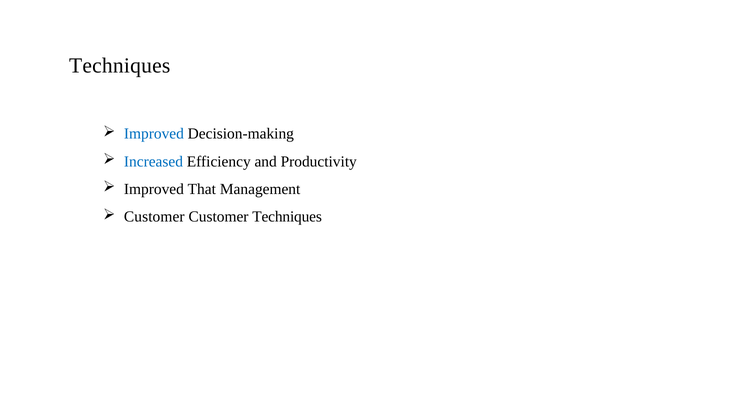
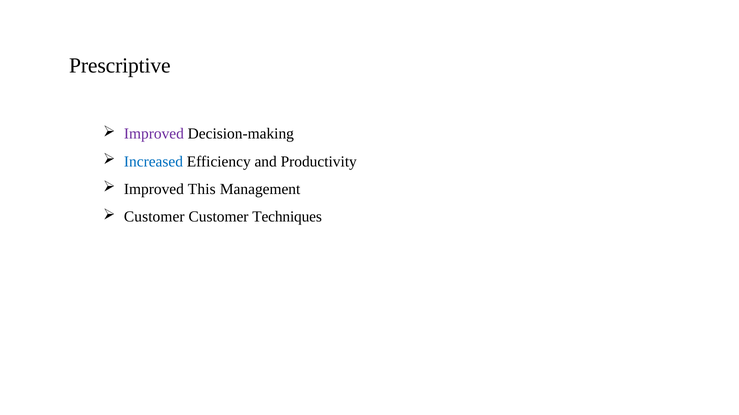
Techniques: Techniques -> Prescriptive (120, 66)
Improved colour: blue -> purple (154, 134)
That: That -> This (202, 190)
